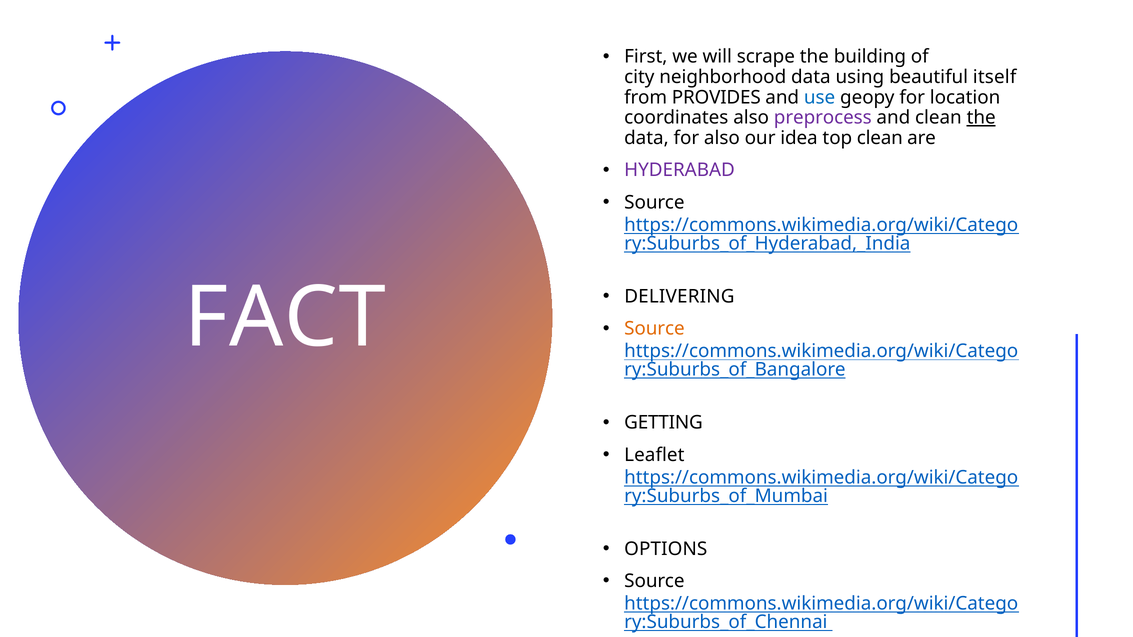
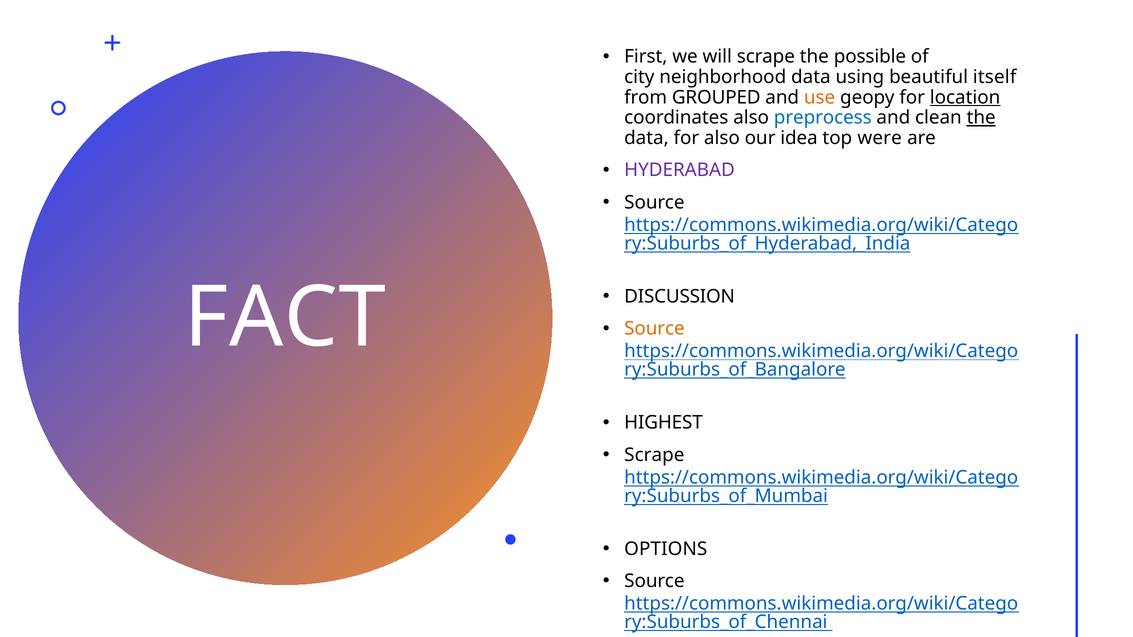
building: building -> possible (870, 57)
PROVIDES: PROVIDES -> GROUPED (716, 97)
use colour: blue -> orange (820, 97)
location underline: none -> present (965, 97)
preprocess colour: purple -> blue (823, 118)
top clean: clean -> were (880, 138)
DELIVERING: DELIVERING -> DISCUSSION (680, 297)
GETTING: GETTING -> HIGHEST (664, 423)
Leaflet: Leaflet -> Scrape (654, 455)
